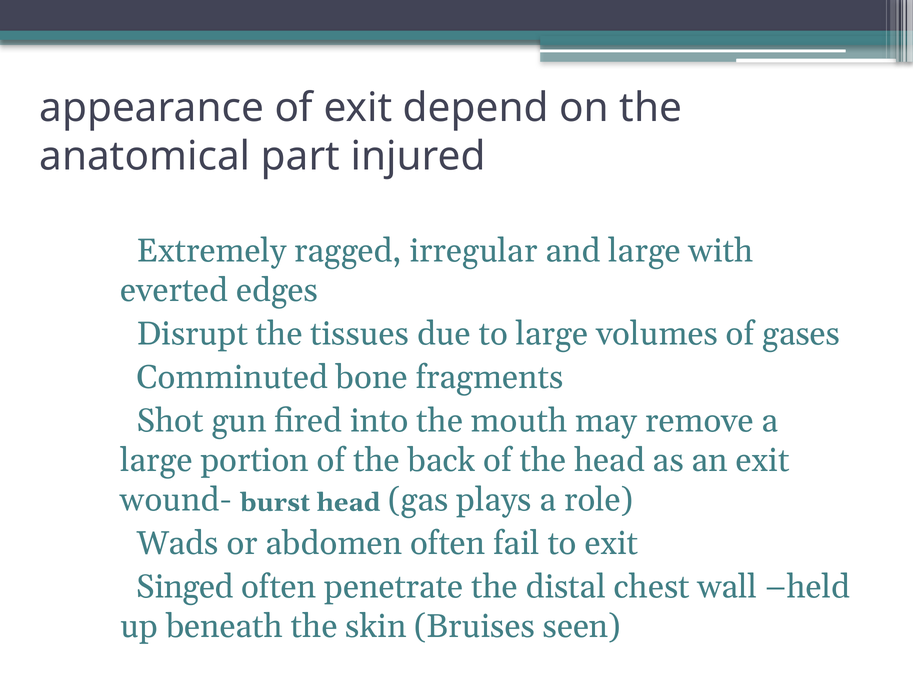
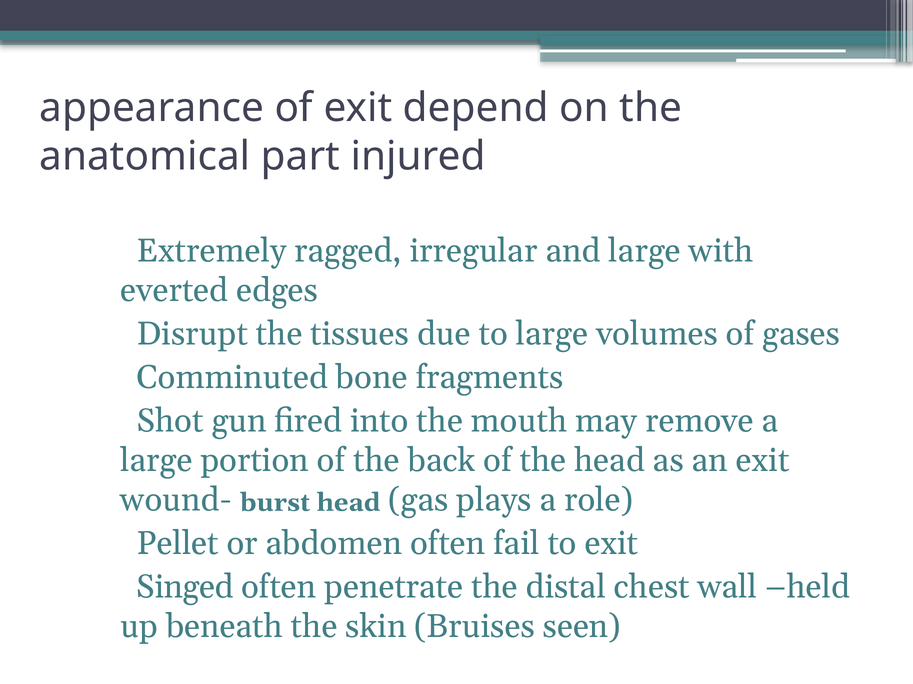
Wads: Wads -> Pellet (178, 544)
